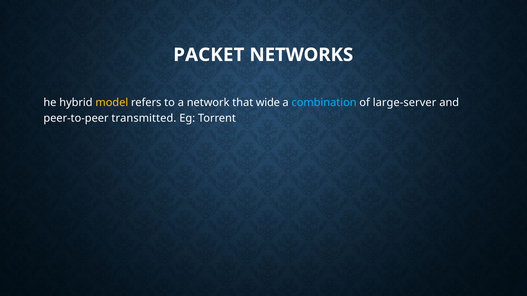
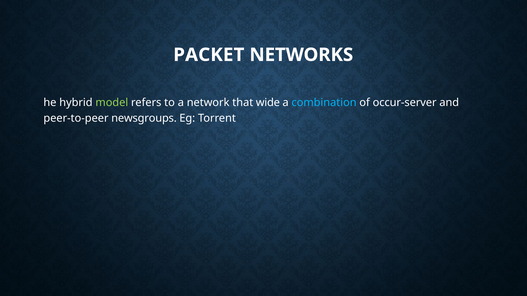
model colour: yellow -> light green (112, 103)
large-server: large-server -> occur-server (405, 103)
transmitted: transmitted -> newsgroups (144, 118)
